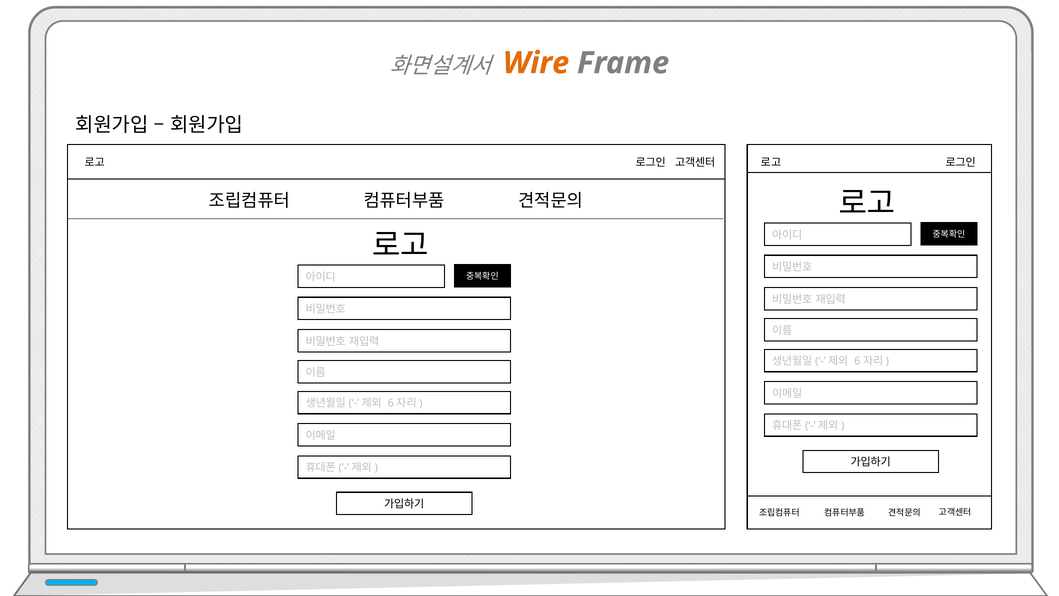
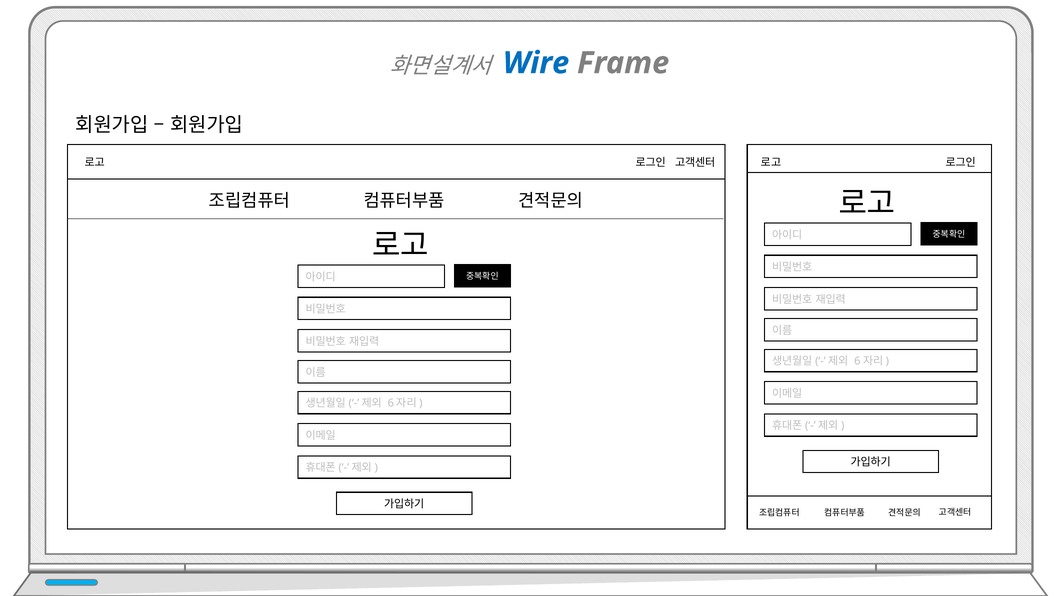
Wire colour: orange -> blue (536, 63)
